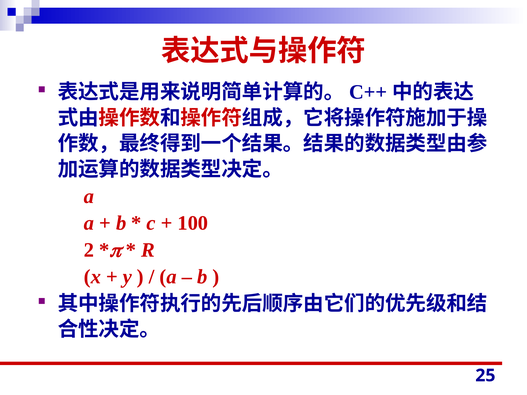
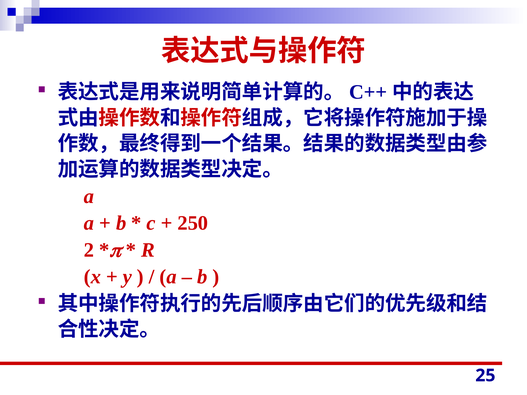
100: 100 -> 250 (193, 223)
